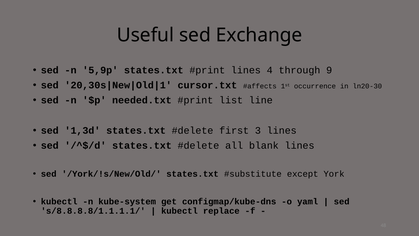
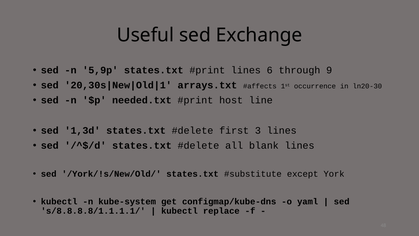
4: 4 -> 6 (270, 70)
cursor.txt: cursor.txt -> arrays.txt (207, 85)
list: list -> host (231, 100)
